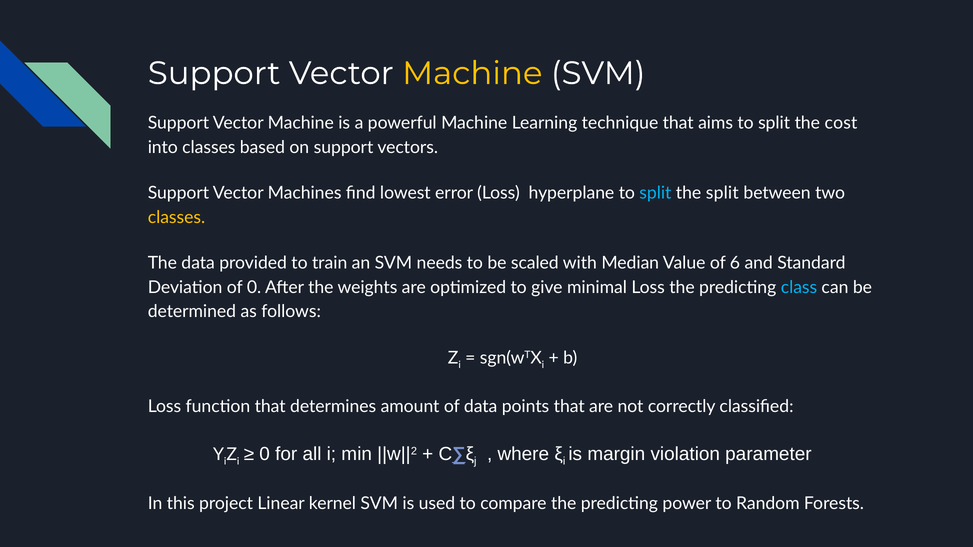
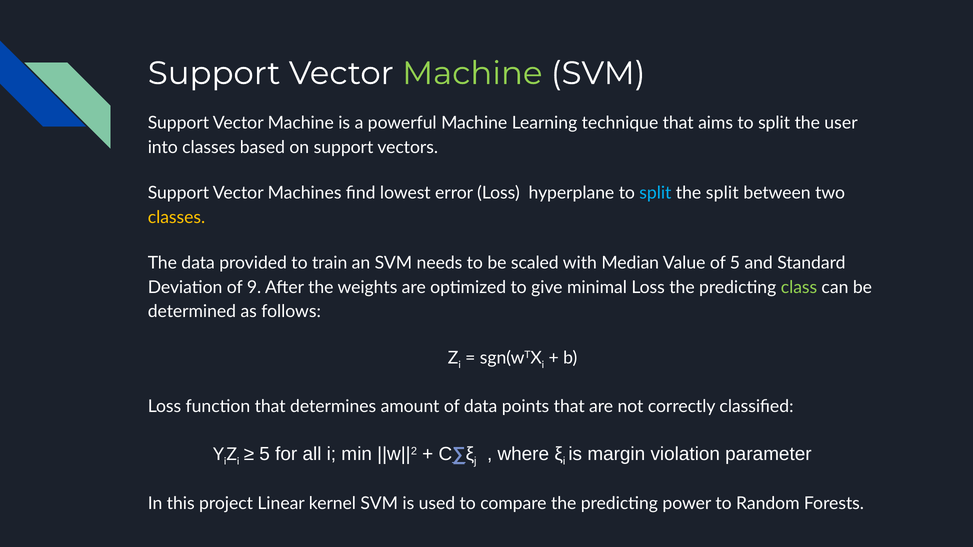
Machine colour: yellow -> light green (472, 73)
cost: cost -> user (841, 123)
of 6: 6 -> 5 (735, 263)
of 0: 0 -> 9 (254, 288)
class colour: light blue -> light green (799, 288)
0: 0 -> 5 (265, 454)
